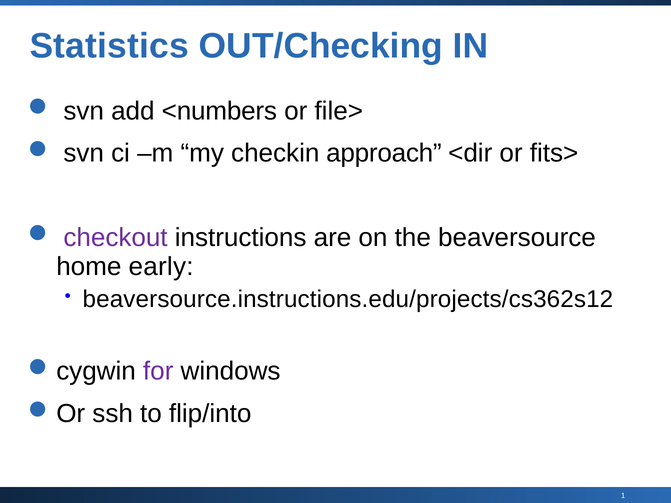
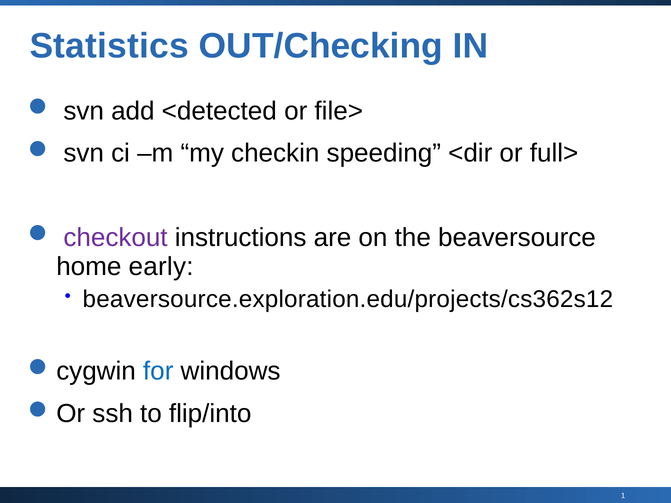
<numbers: <numbers -> <detected (219, 111)
approach: approach -> speeding (384, 153)
fits>: fits> -> full> (554, 153)
beaversource.instructions.edu/projects/cs362s12: beaversource.instructions.edu/projects/cs362s12 -> beaversource.exploration.edu/projects/cs362s12 (348, 299)
for colour: purple -> blue (158, 372)
